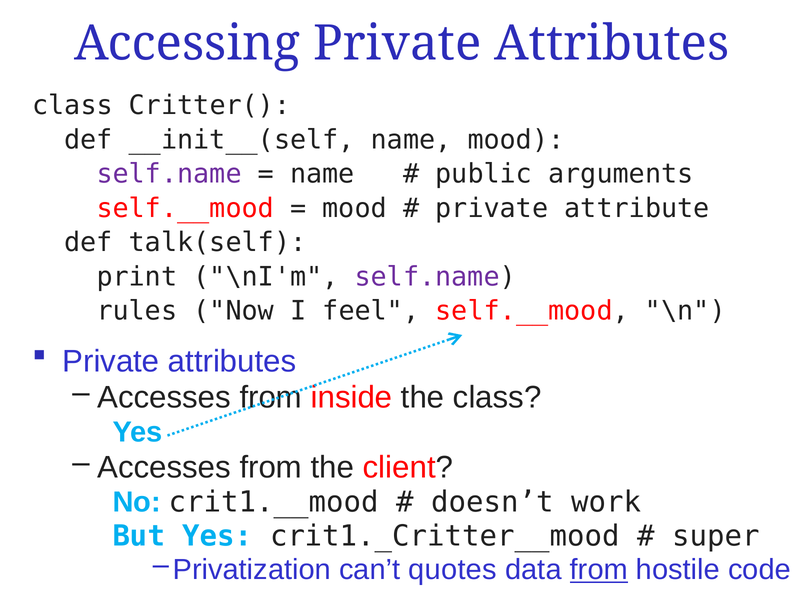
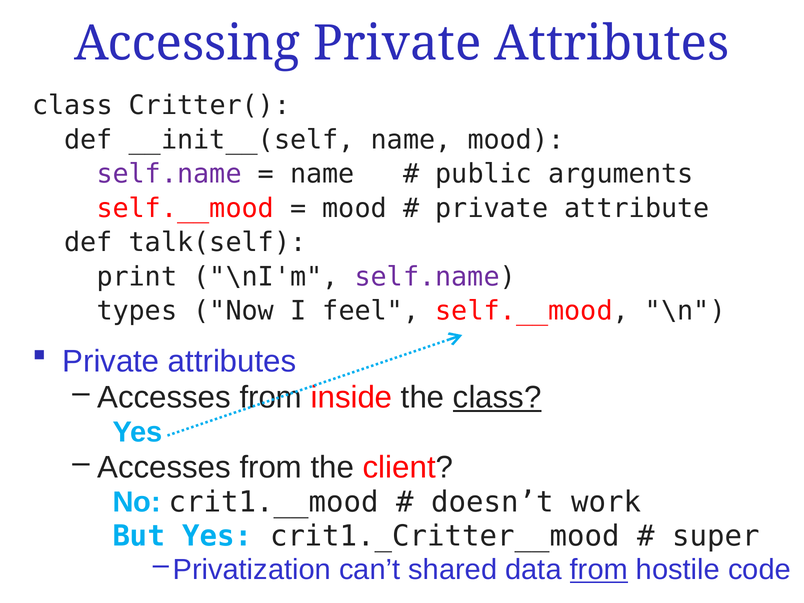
rules: rules -> types (137, 311)
class underline: none -> present (497, 398)
quotes: quotes -> shared (453, 570)
